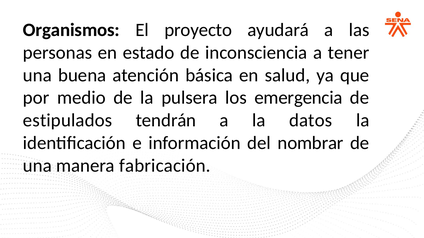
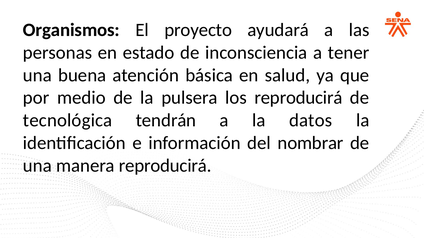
los emergencia: emergencia -> reproducirá (298, 98)
estipulados: estipulados -> tecnológica (68, 121)
manera fabricación: fabricación -> reproducirá (165, 166)
